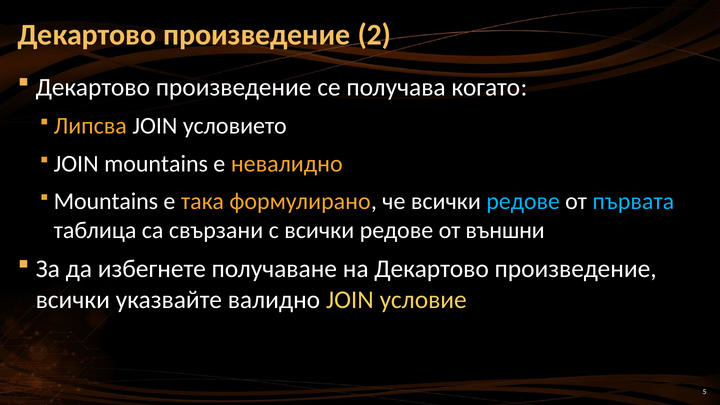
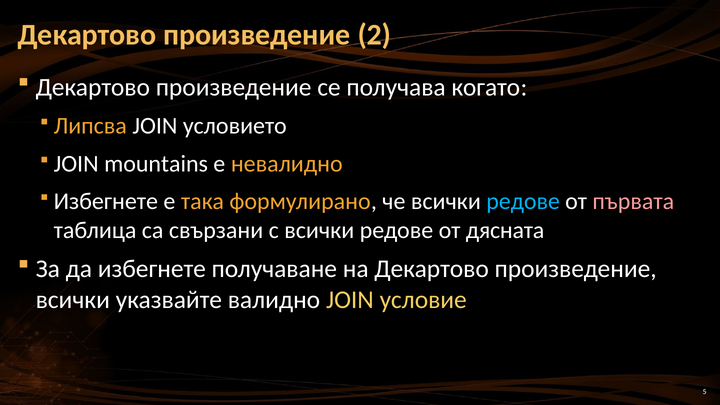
Mountains: Mountains -> Избегнете (106, 201)
първата colour: light blue -> pink (633, 201)
външни: външни -> дясната (505, 230)
